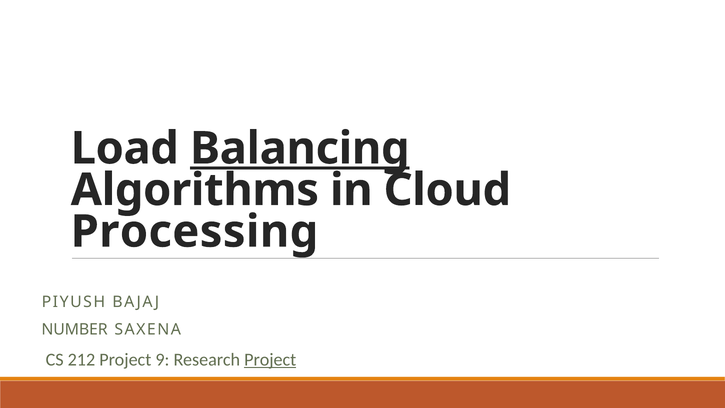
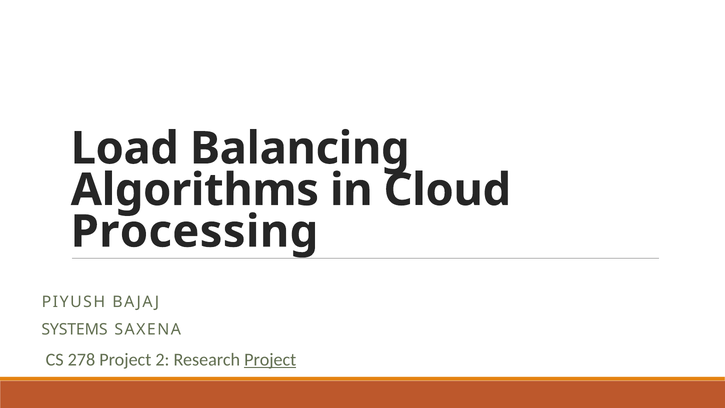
Balancing underline: present -> none (300, 148)
NUMBER: NUMBER -> SYSTEMS (75, 329)
212: 212 -> 278 (81, 360)
9: 9 -> 2 (162, 360)
